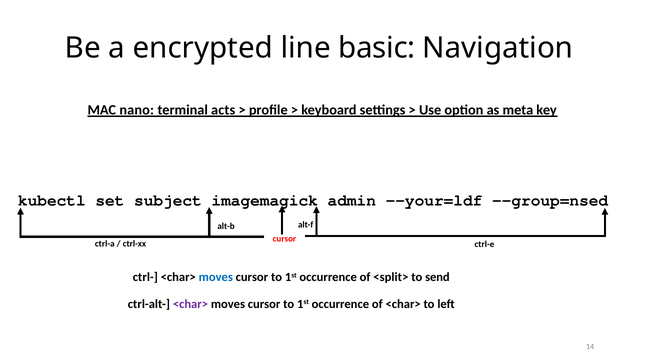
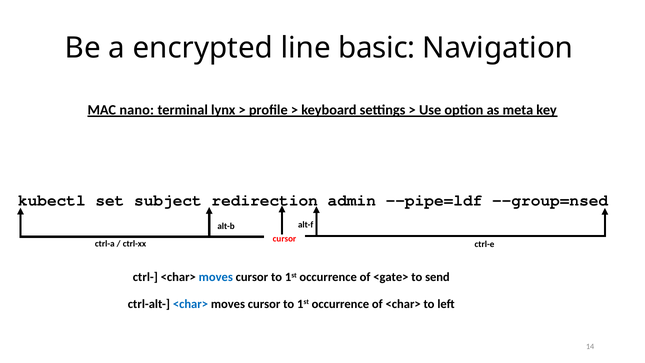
acts: acts -> lynx (223, 110)
imagemagick: imagemagick -> redirection (265, 200)
--your=ldf: --your=ldf -> --pipe=ldf (434, 200)
<split>: <split> -> <gate> (391, 277)
<char> colour: purple -> blue (190, 304)
